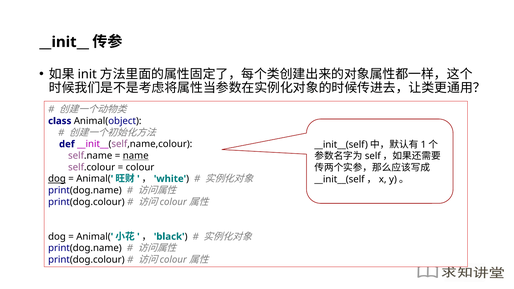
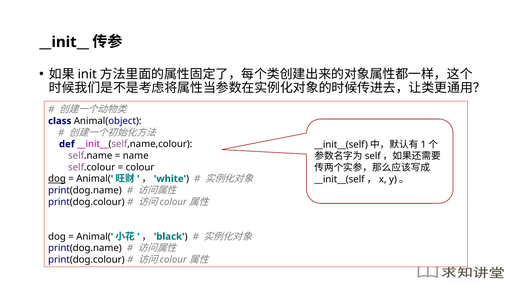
name underline: present -> none (136, 156)
